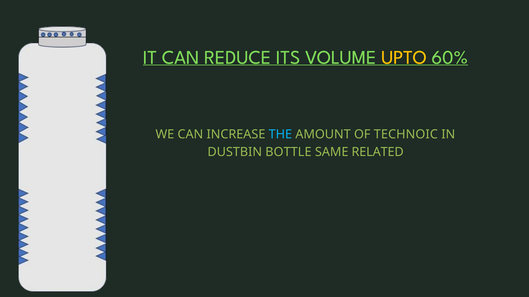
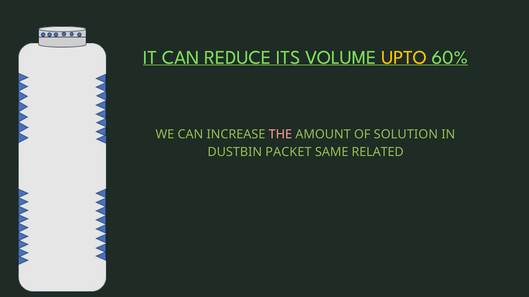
THE colour: light blue -> pink (280, 134)
TECHNOIC: TECHNOIC -> SOLUTION (406, 134)
BOTTLE: BOTTLE -> PACKET (288, 152)
